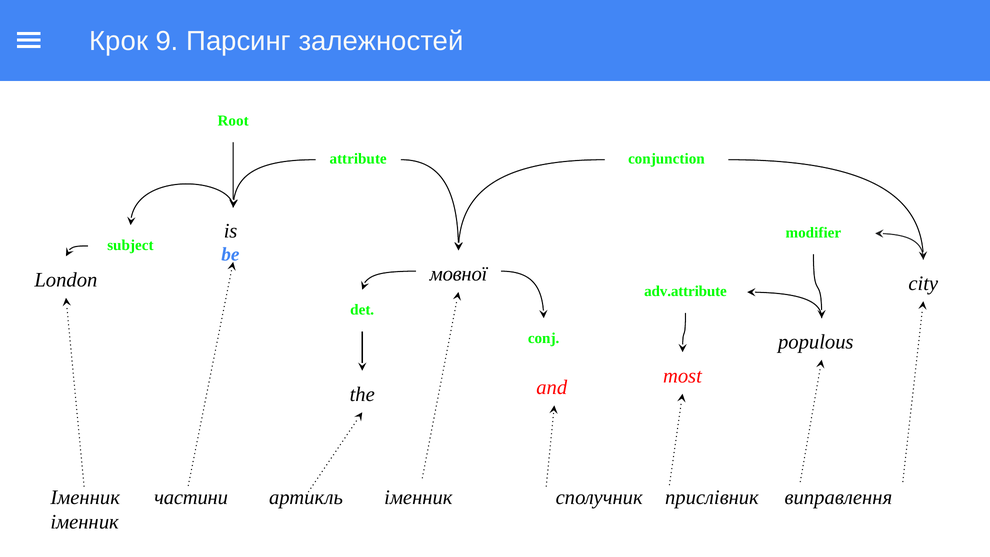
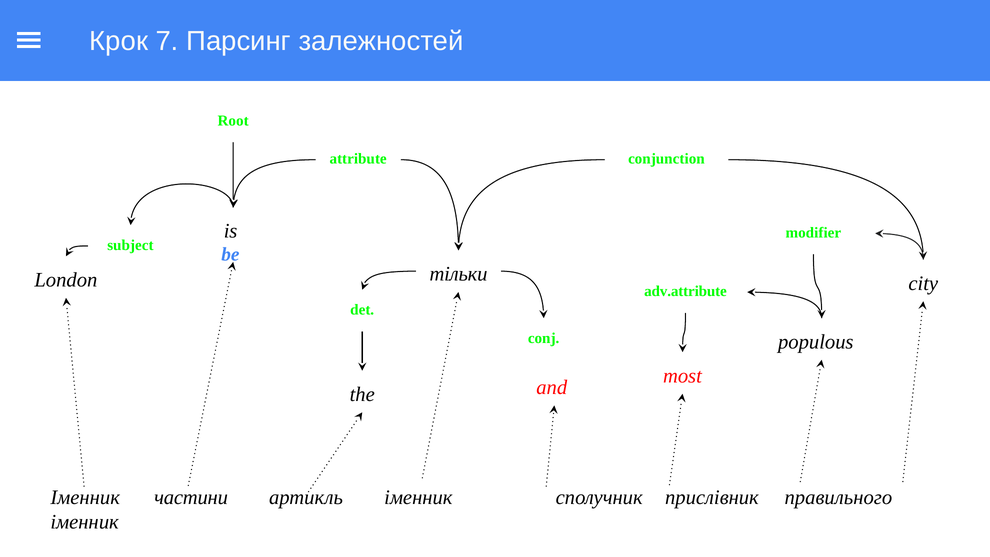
9: 9 -> 7 (167, 41)
мовної: мовної -> тільки (459, 274)
виправлення: виправлення -> правильного (838, 497)
